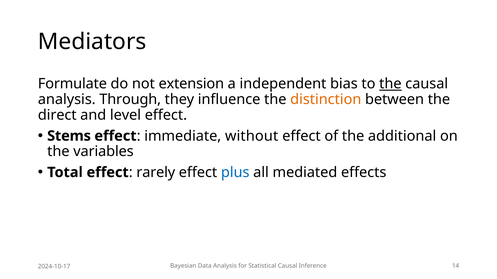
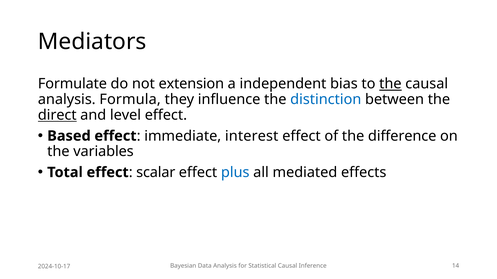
Through: Through -> Formula (130, 100)
distinction colour: orange -> blue (326, 100)
direct underline: none -> present (57, 115)
Stems: Stems -> Based (69, 136)
without: without -> interest (252, 136)
additional: additional -> difference (402, 136)
rarely: rarely -> scalar (156, 173)
